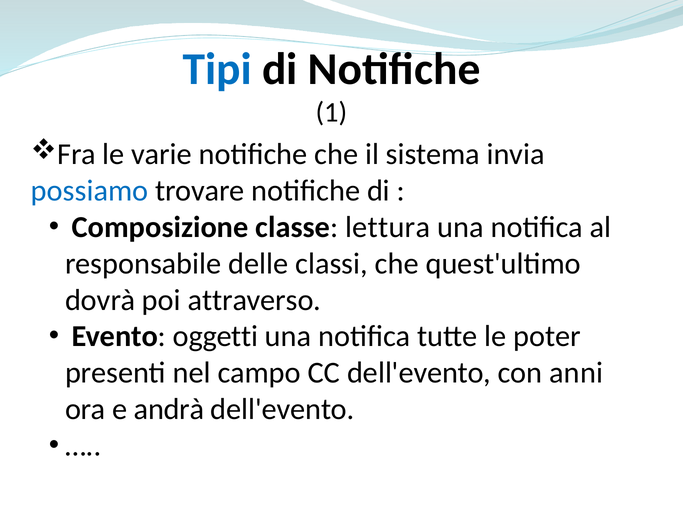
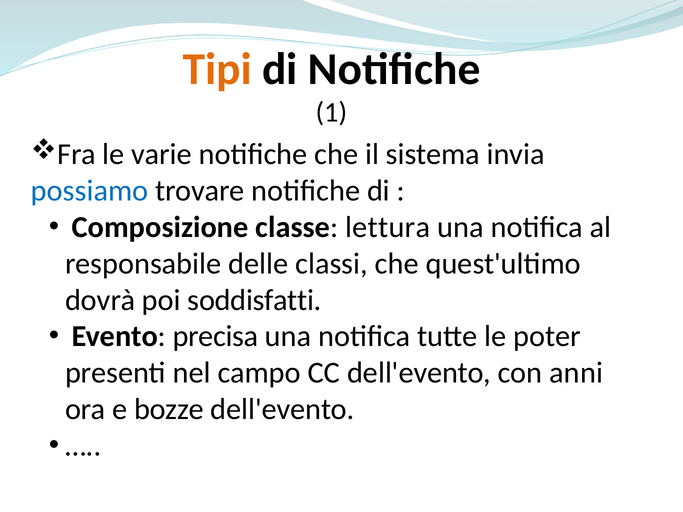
Tipi colour: blue -> orange (217, 69)
attraverso: attraverso -> soddisfatti (254, 300)
oggetti: oggetti -> precisa (216, 337)
andrà: andrà -> bozze (169, 409)
